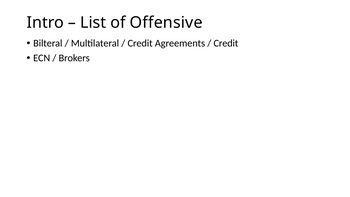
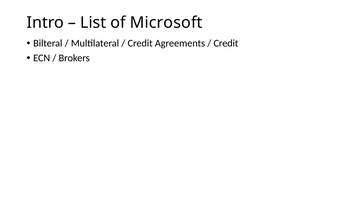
Offensive: Offensive -> Microsoft (166, 23)
